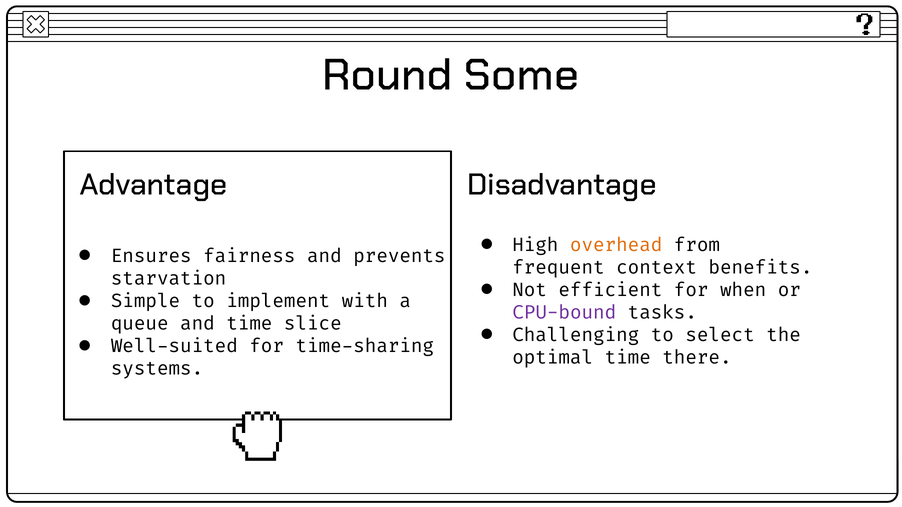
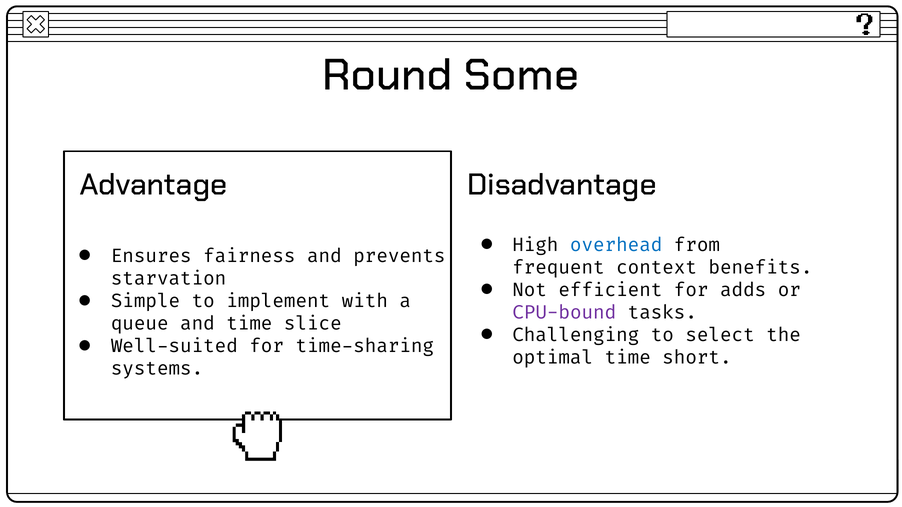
overhead colour: orange -> blue (616, 245)
when: when -> adds (743, 290)
there: there -> short (697, 358)
